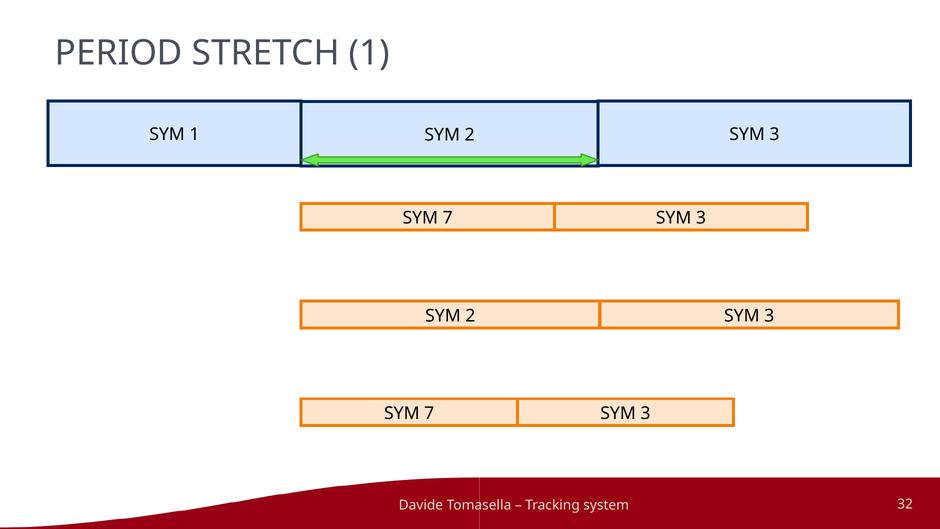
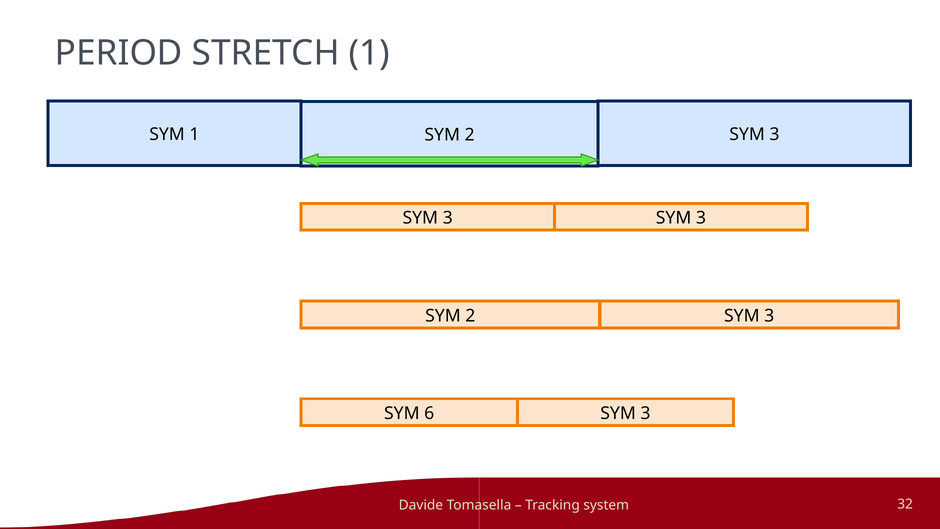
7: 7 -> 3 (448, 218)
7: 7 -> 6 (429, 413)
